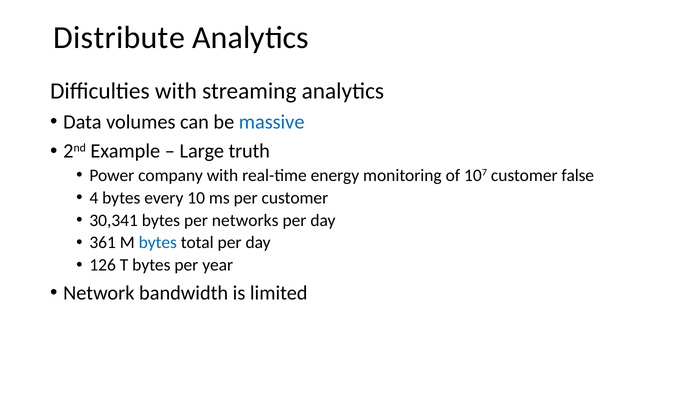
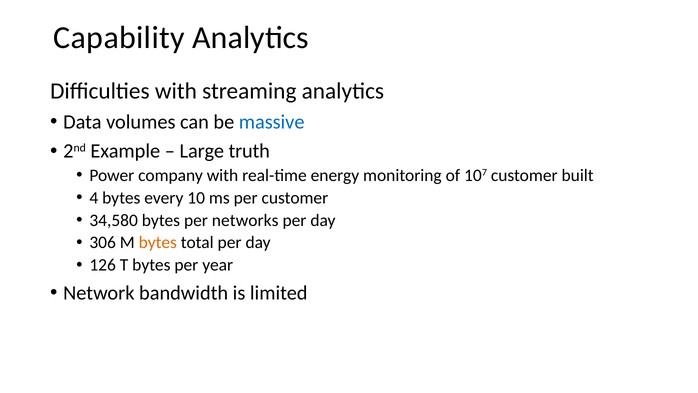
Distribute: Distribute -> Capability (119, 38)
false: false -> built (578, 175)
30,341: 30,341 -> 34,580 (114, 220)
361: 361 -> 306 (103, 242)
bytes colour: blue -> orange (158, 242)
